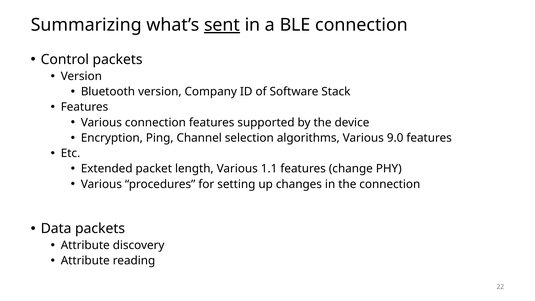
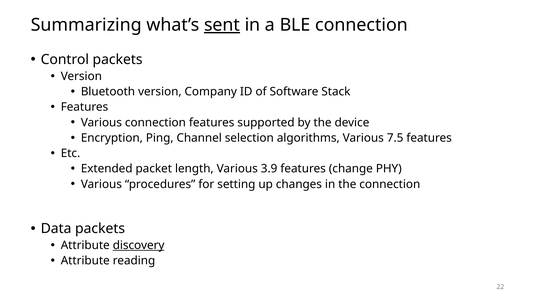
9.0: 9.0 -> 7.5 (395, 138)
1.1: 1.1 -> 3.9 (269, 169)
discovery underline: none -> present (139, 245)
